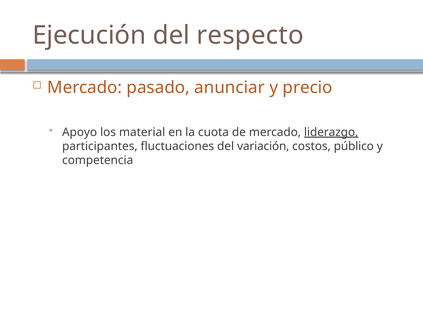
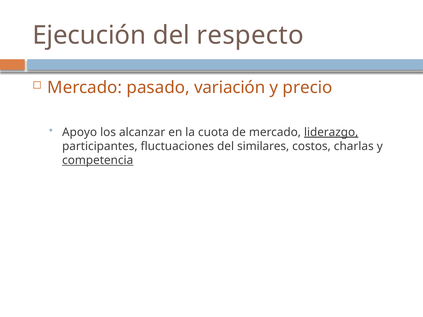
anunciar: anunciar -> variación (230, 88)
material: material -> alcanzar (142, 132)
variación: variación -> similares (263, 146)
público: público -> charlas (354, 146)
competencia underline: none -> present (98, 160)
